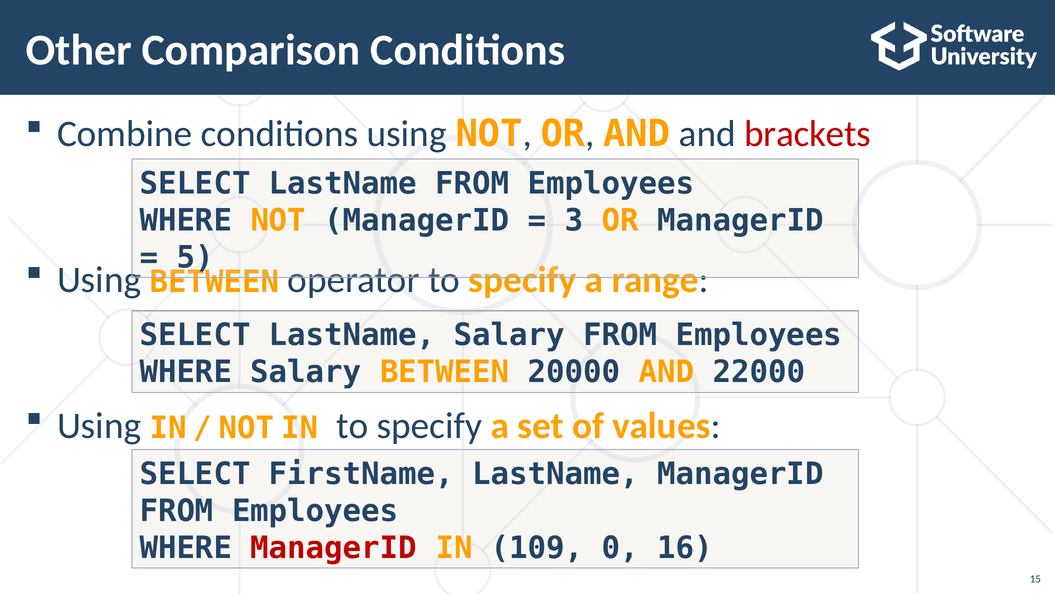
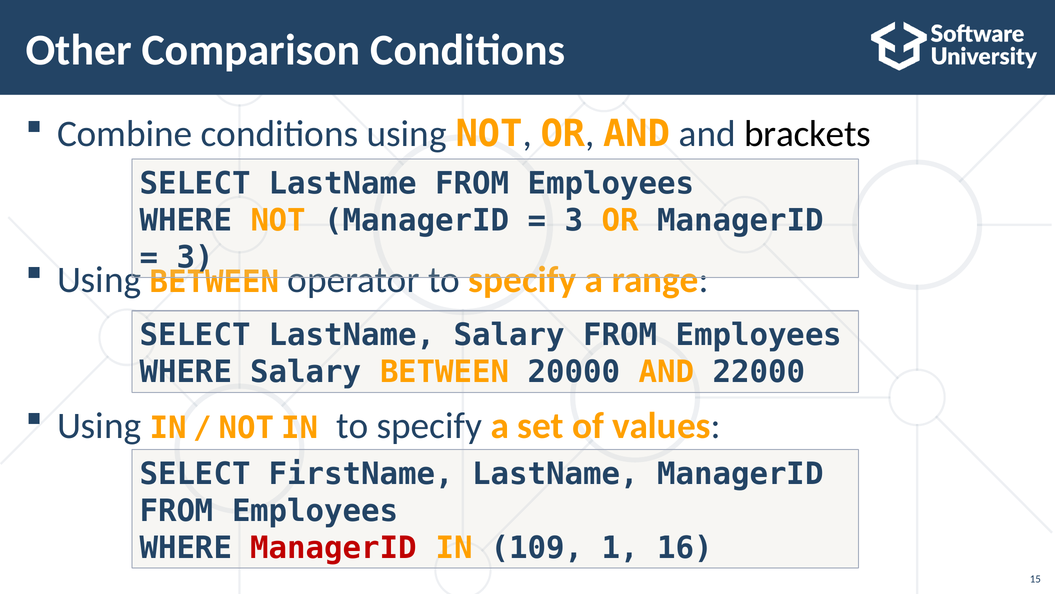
brackets colour: red -> black (808, 134)
5: 5 -> 3 (195, 257)
0: 0 -> 1 (620, 547)
